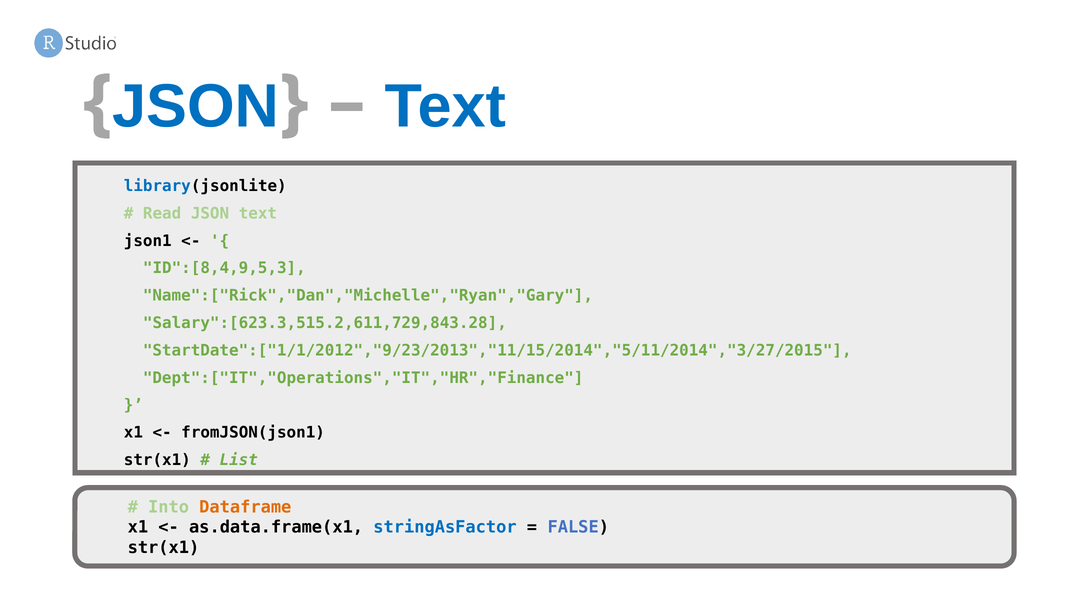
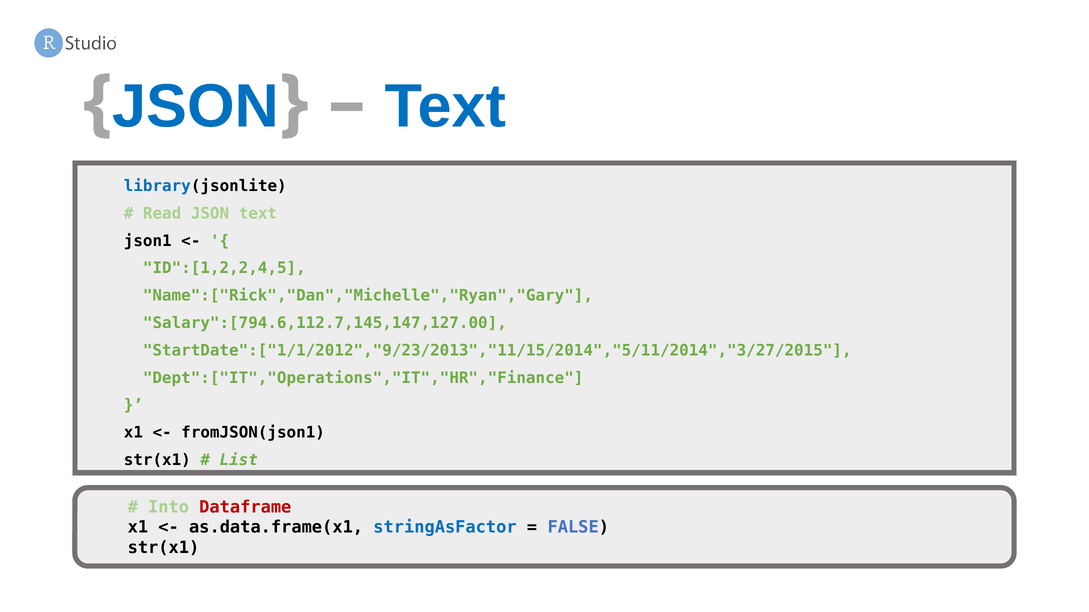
ID":[8,4,9,5,3: ID":[8,4,9,5,3 -> ID":[1,2,2,4,5 (224, 268)
Salary":[623.3,515.2,611,729,843.28: Salary":[623.3,515.2,611,729,843.28 -> Salary":[794.6,112.7,145,147,127.00 (325, 323)
Dataframe colour: orange -> red (245, 507)
